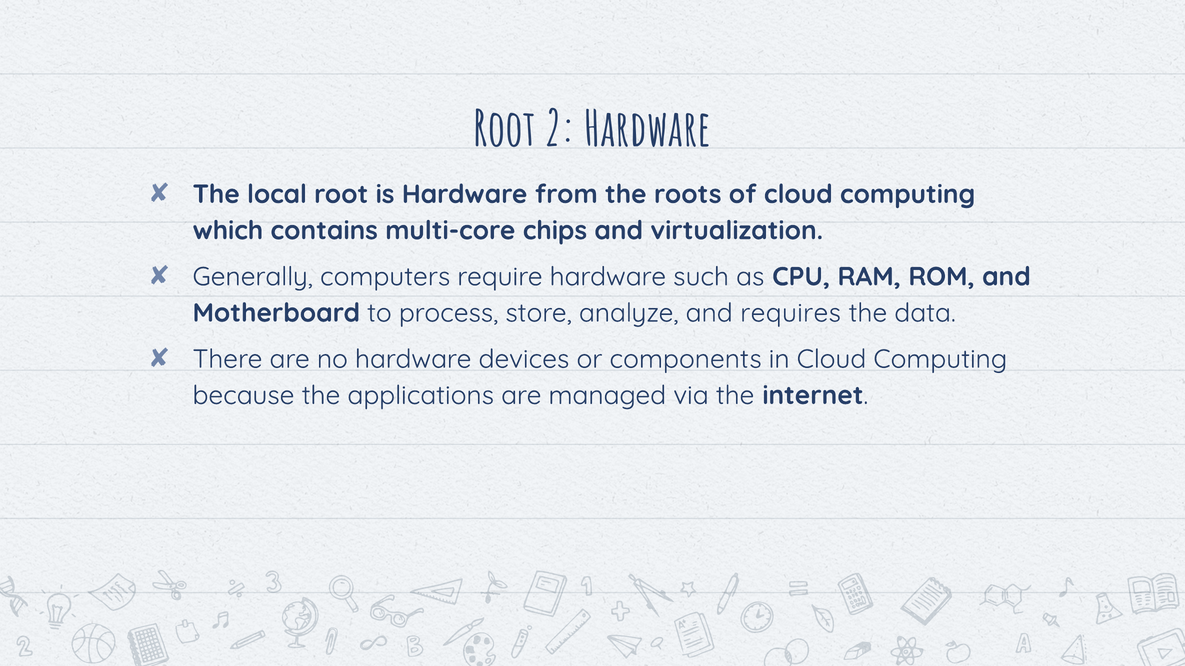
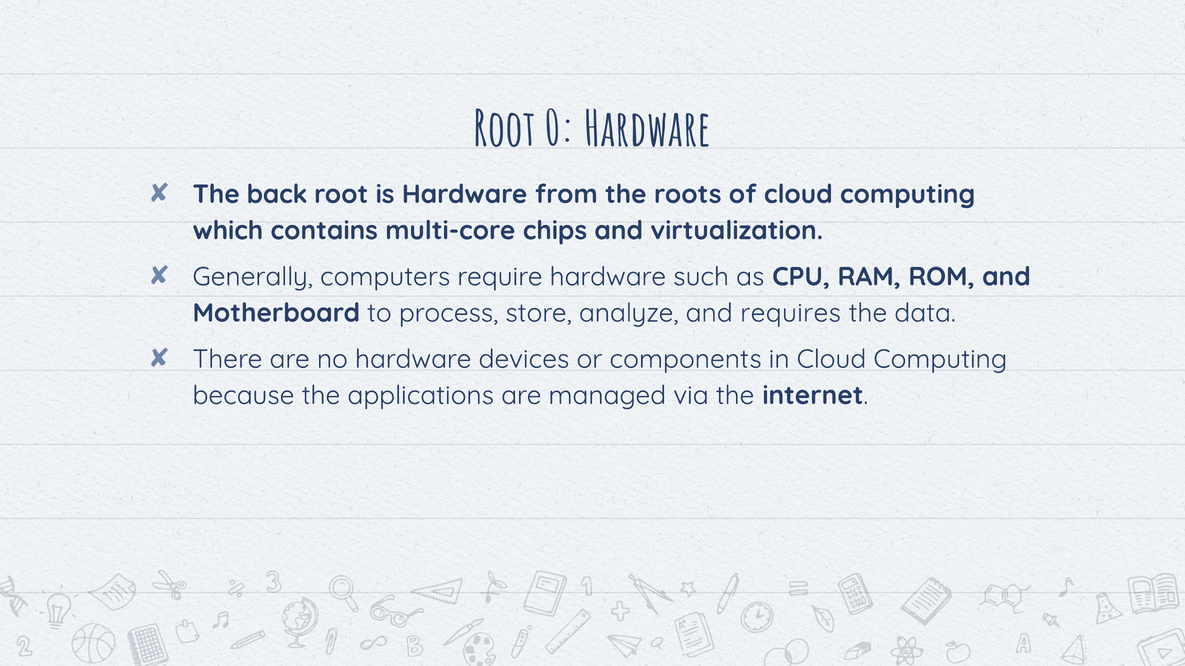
2: 2 -> 0 (560, 130)
local: local -> back (277, 194)
